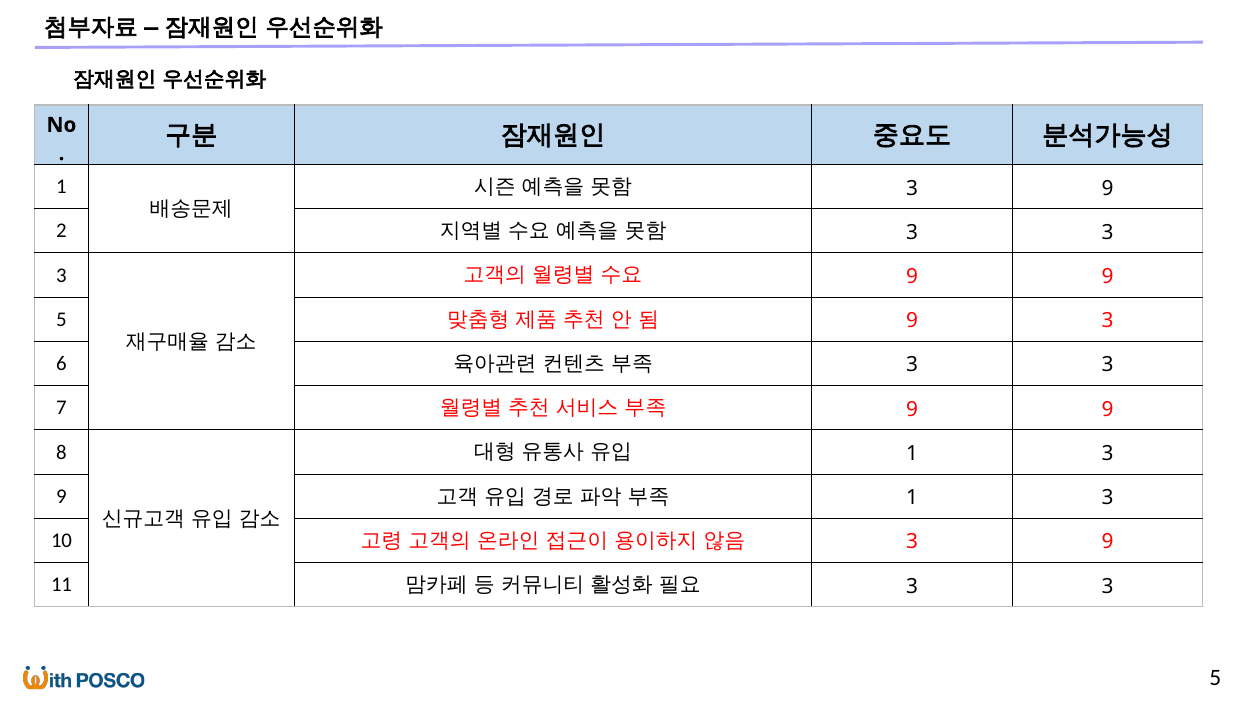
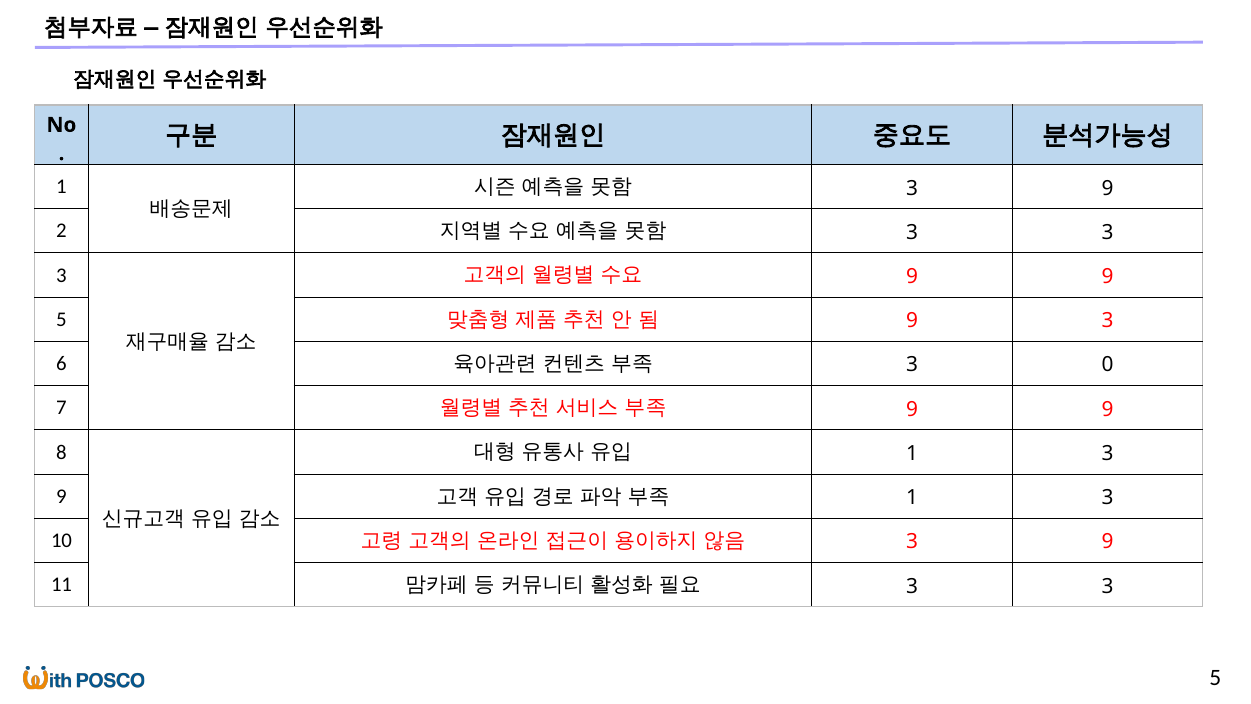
3: 3 -> 0 (1108, 365)
